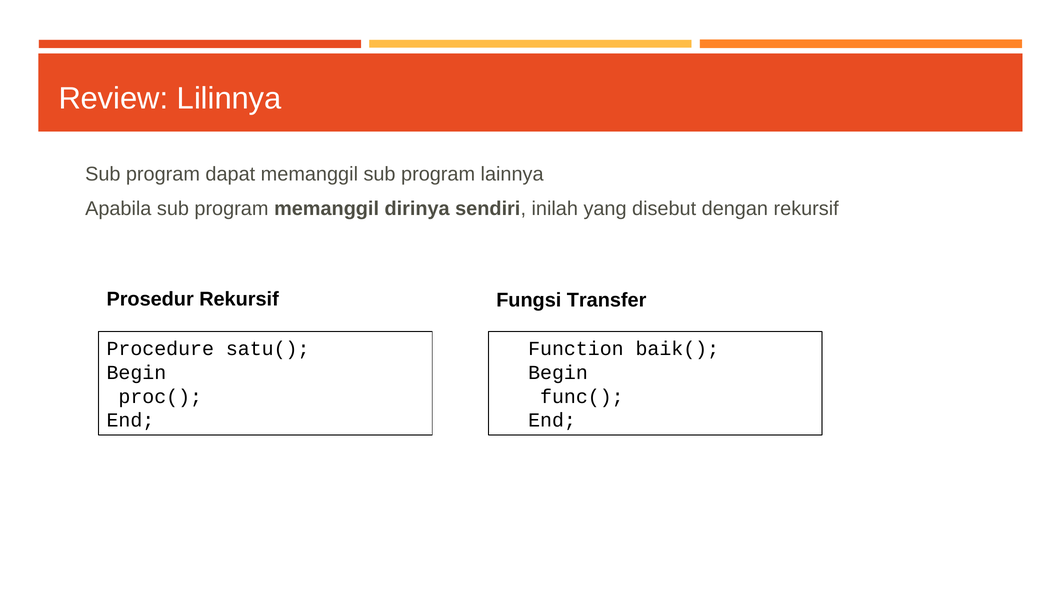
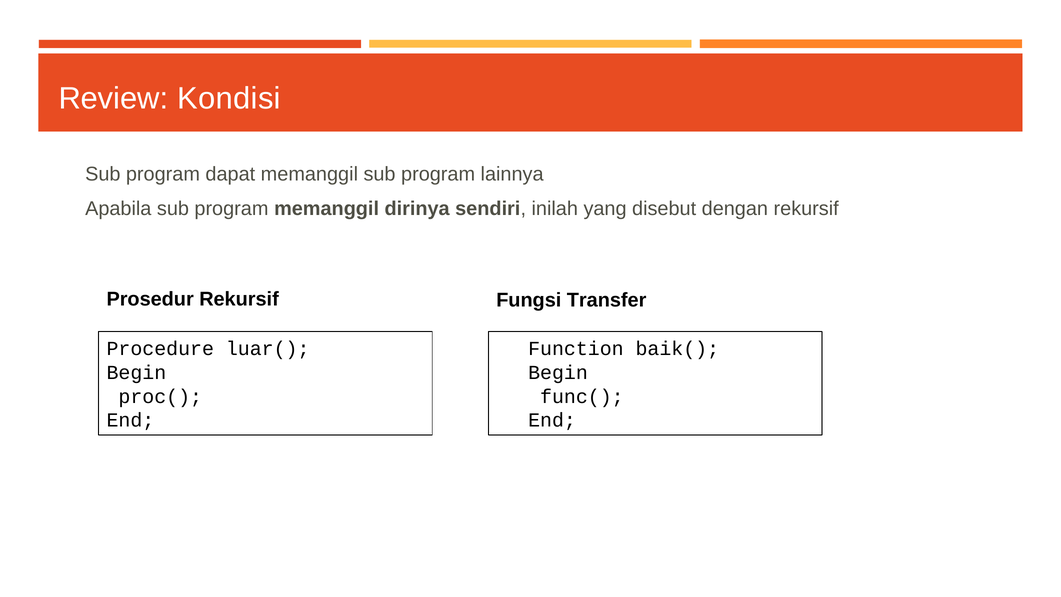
Lilinnya: Lilinnya -> Kondisi (229, 98)
satu(: satu( -> luar( (268, 349)
